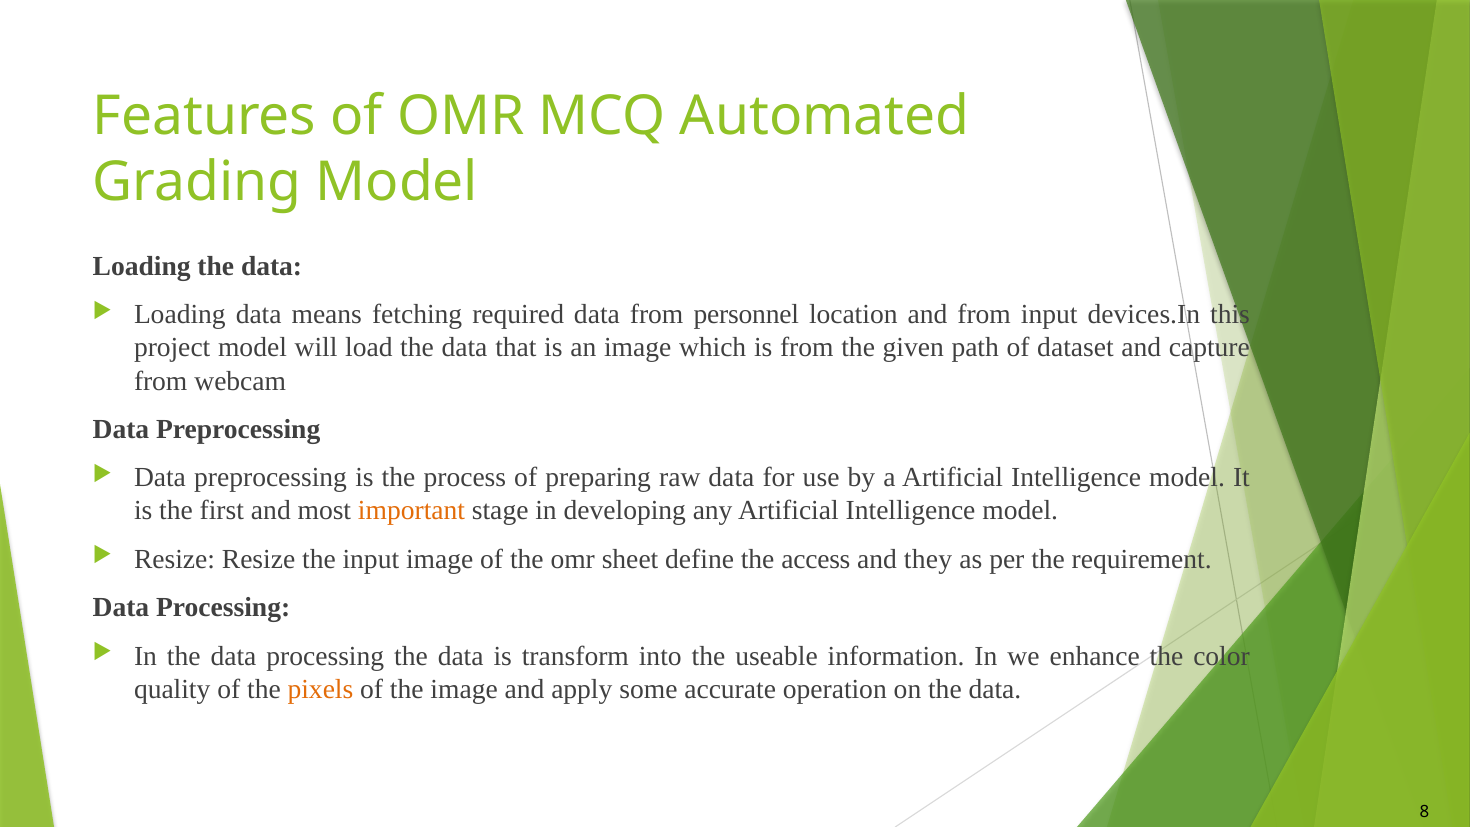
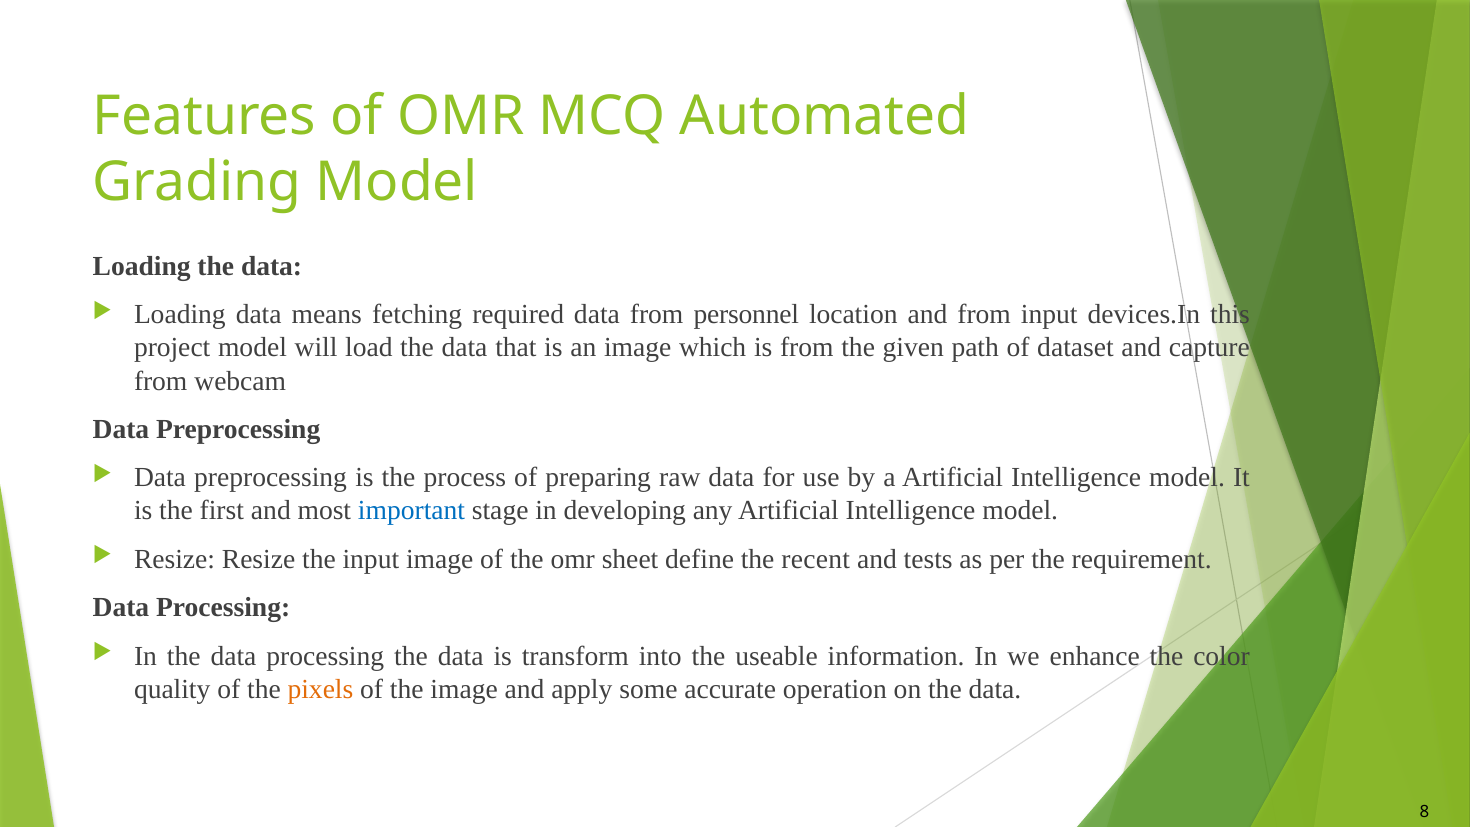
important colour: orange -> blue (411, 511)
access: access -> recent (816, 559)
they: they -> tests (928, 559)
